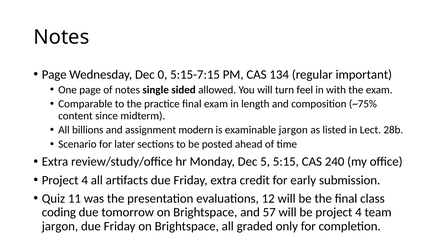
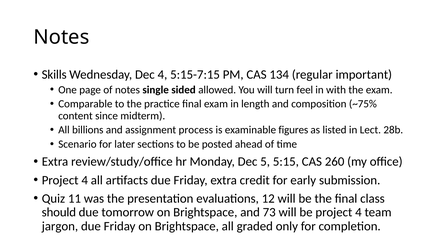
Page: Page -> Skills (54, 74)
Dec 0: 0 -> 4 (162, 74)
modern: modern -> process (196, 130)
examinable jargon: jargon -> figures (293, 130)
240: 240 -> 260 (335, 161)
coding: coding -> should (59, 212)
57: 57 -> 73 (269, 212)
